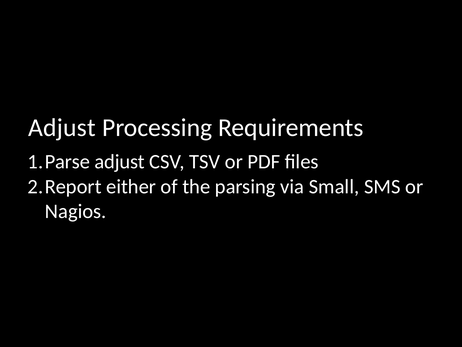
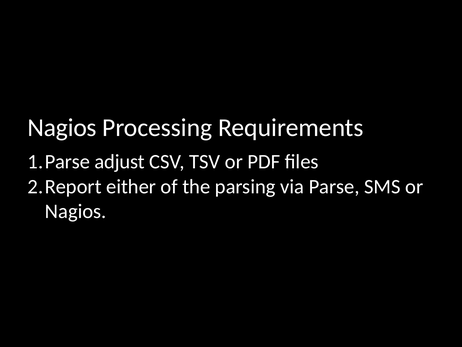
Adjust: Adjust -> Nagios (62, 127)
Small: Small -> Parse (334, 186)
